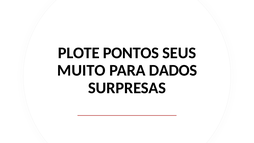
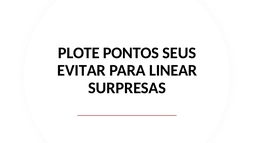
MUITO: MUITO -> EVITAR (81, 70)
DADOS: DADOS -> LINEAR (173, 70)
